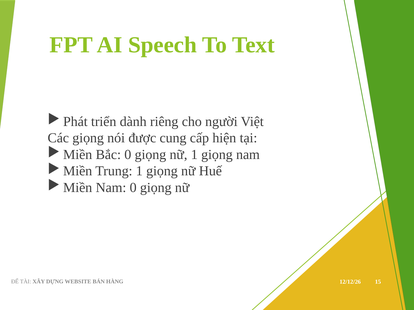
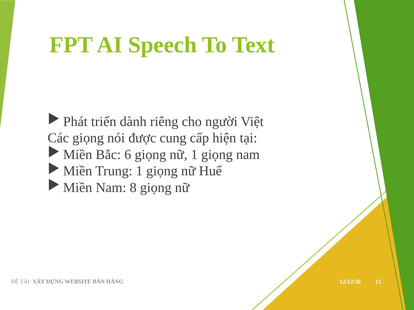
Bắc 0: 0 -> 6 (128, 155)
Nam 0: 0 -> 8 (133, 188)
